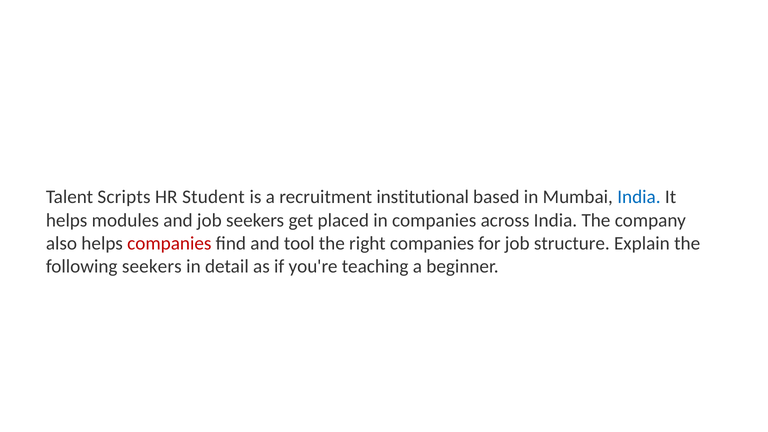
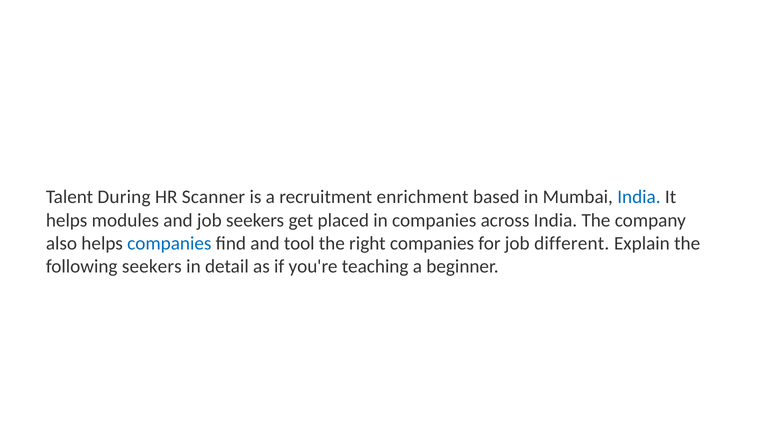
Scripts: Scripts -> During (124, 197)
Student: Student -> Scanner (213, 197)
institutional: institutional -> enrichment (423, 197)
companies colour: red -> blue (169, 243)
structure: structure -> different (572, 243)
